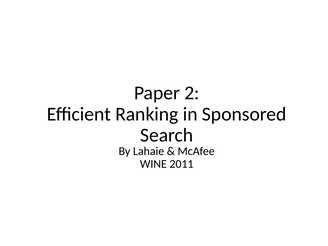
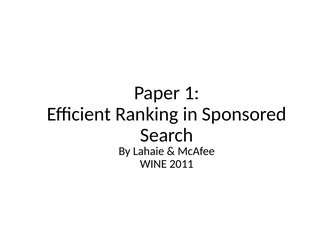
2: 2 -> 1 (192, 93)
